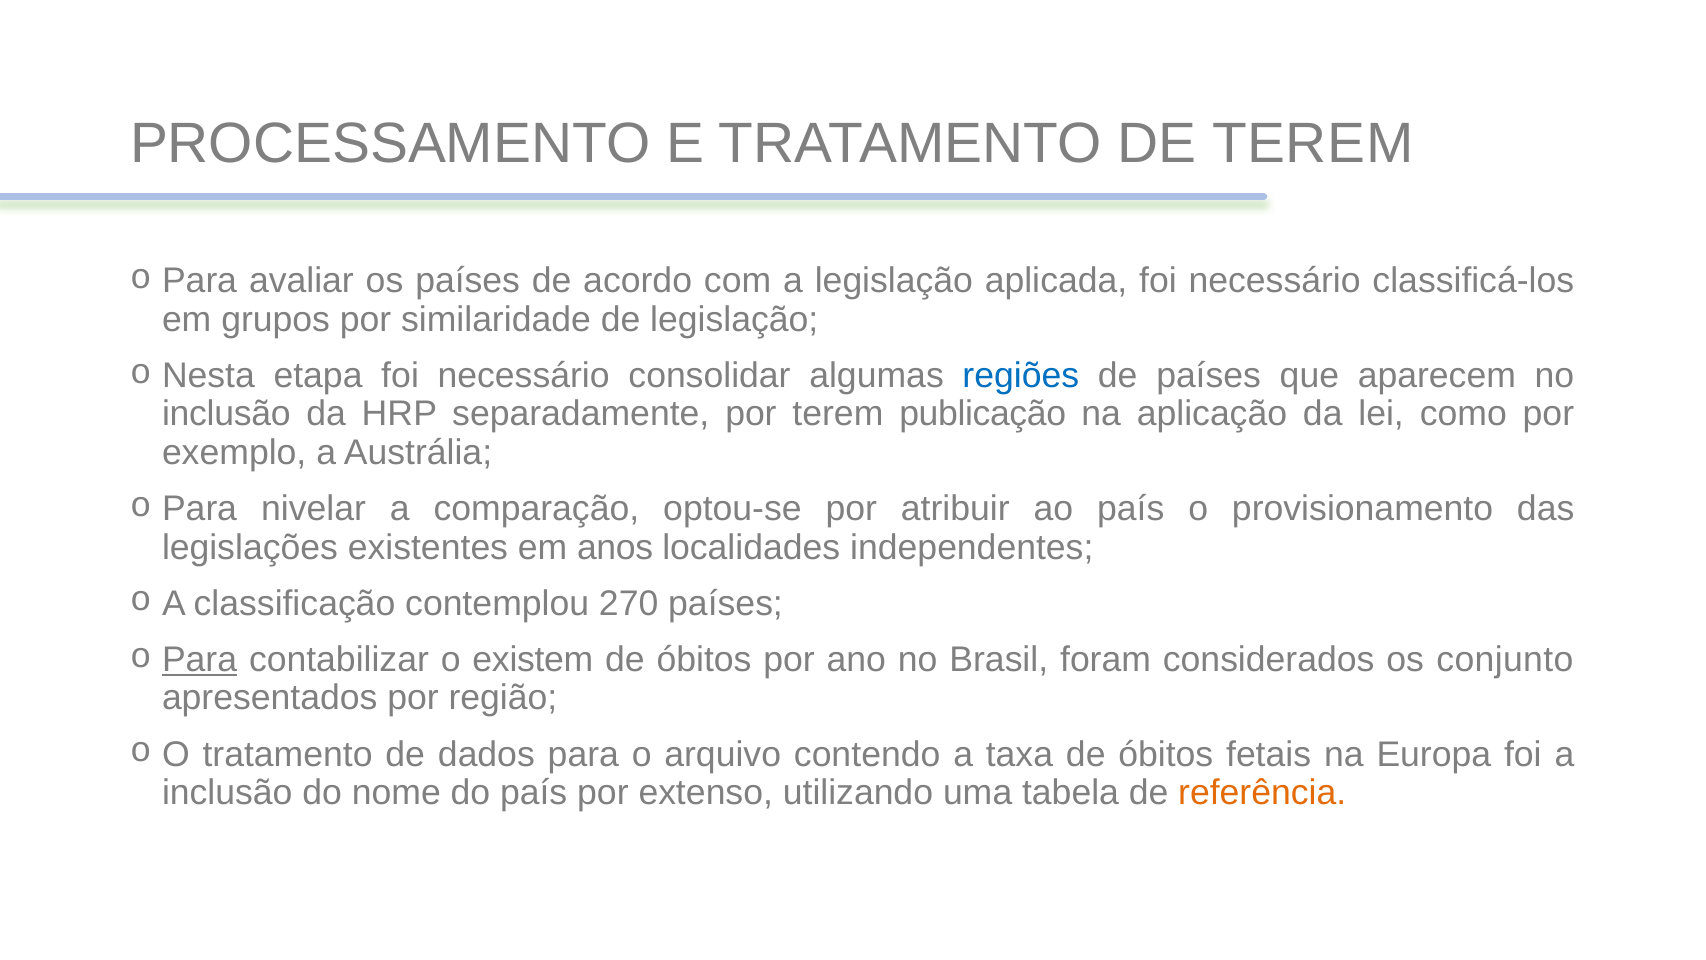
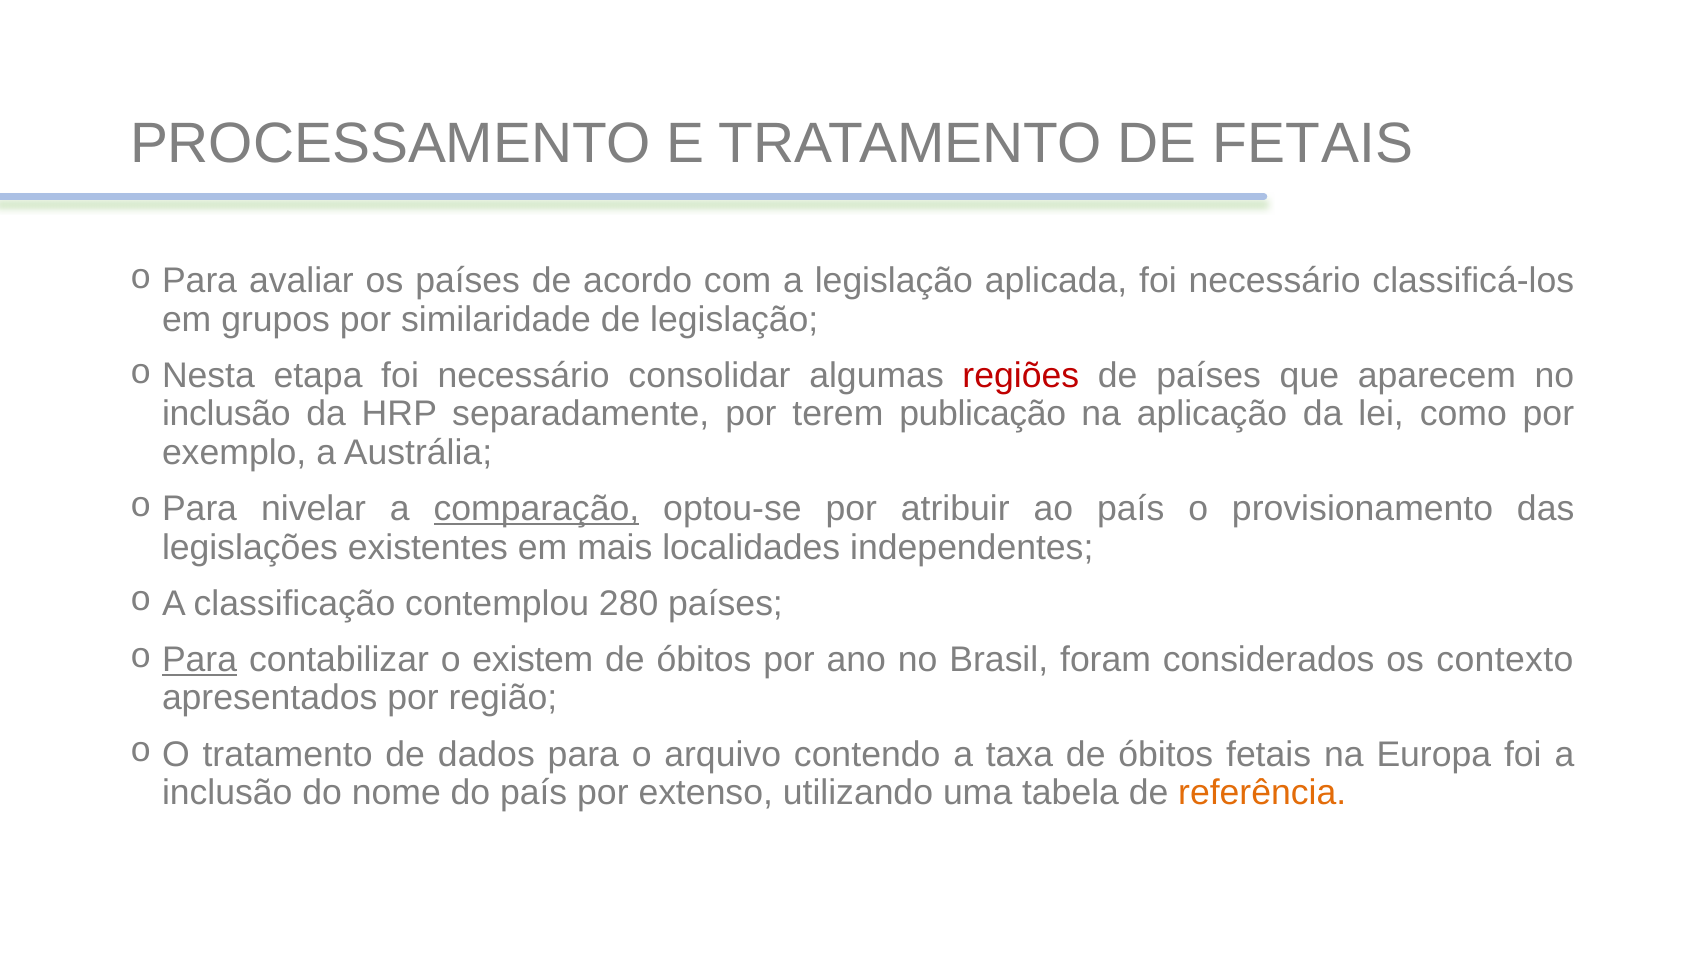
DE TEREM: TEREM -> FETAIS (1313, 143)
regiões colour: blue -> red (1021, 376)
comparação underline: none -> present (536, 509)
anos: anos -> mais (615, 547)
270: 270 -> 280 (629, 603)
conjunto: conjunto -> contexto (1505, 659)
